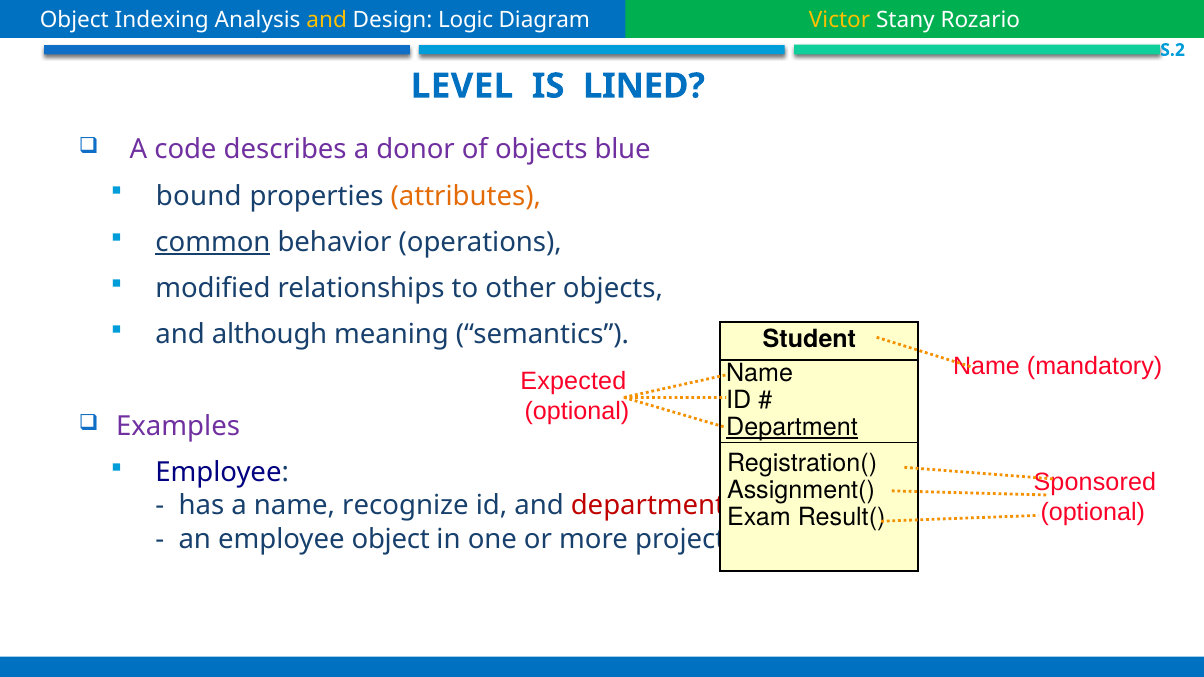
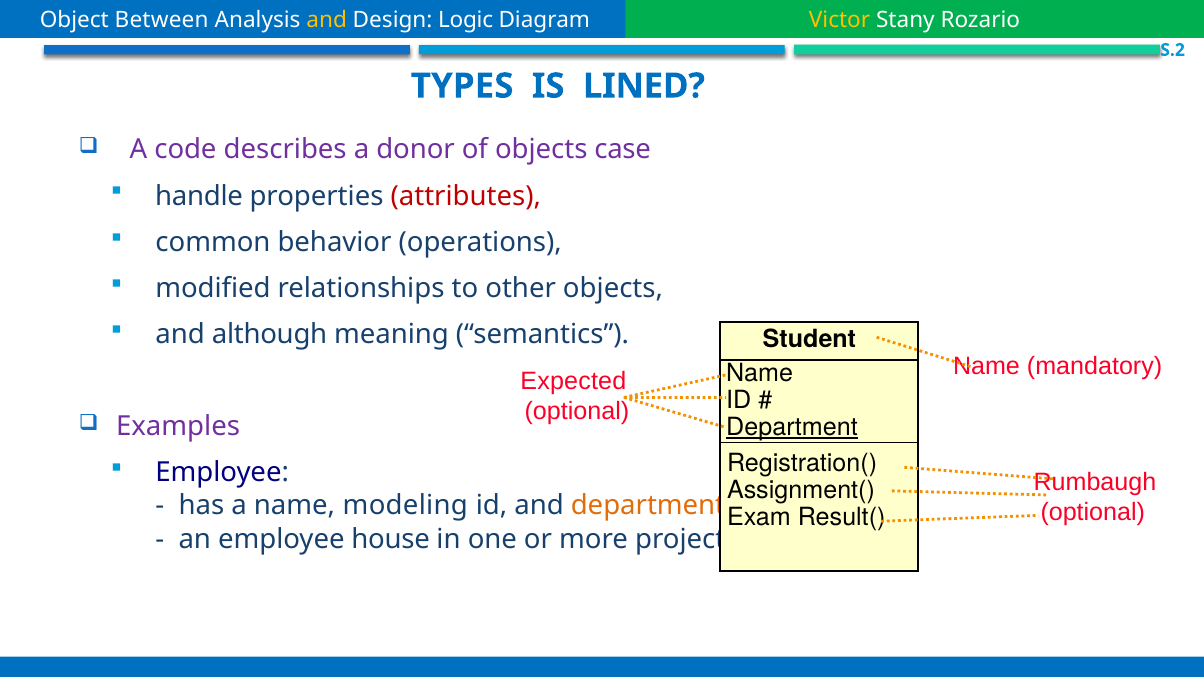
Indexing: Indexing -> Between (162, 20)
LEVEL: LEVEL -> TYPES (462, 86)
blue: blue -> case (623, 150)
bound: bound -> handle (199, 196)
attributes colour: orange -> red (466, 196)
common underline: present -> none (213, 242)
Sponsored: Sponsored -> Rumbaugh (1095, 482)
recognize: recognize -> modeling (405, 506)
department colour: red -> orange (652, 506)
employee object: object -> house (391, 539)
